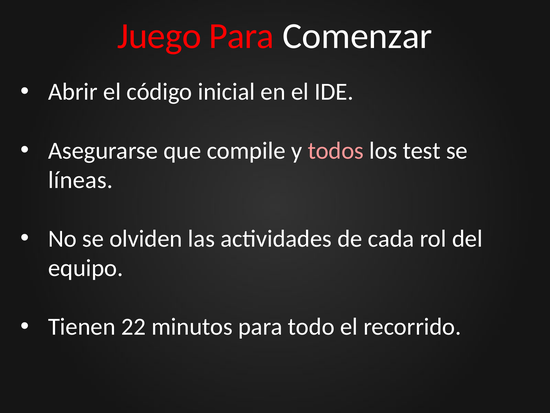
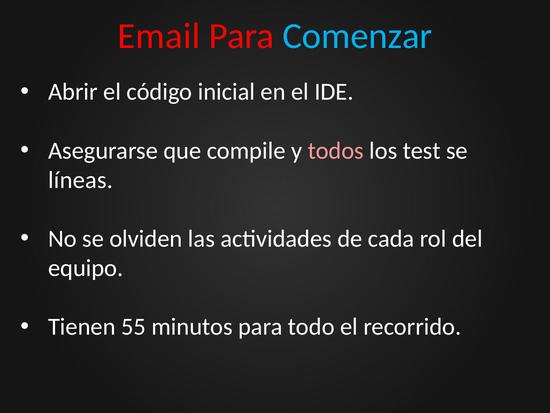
Juego: Juego -> Email (159, 36)
Comenzar colour: white -> light blue (357, 36)
22: 22 -> 55 (133, 327)
